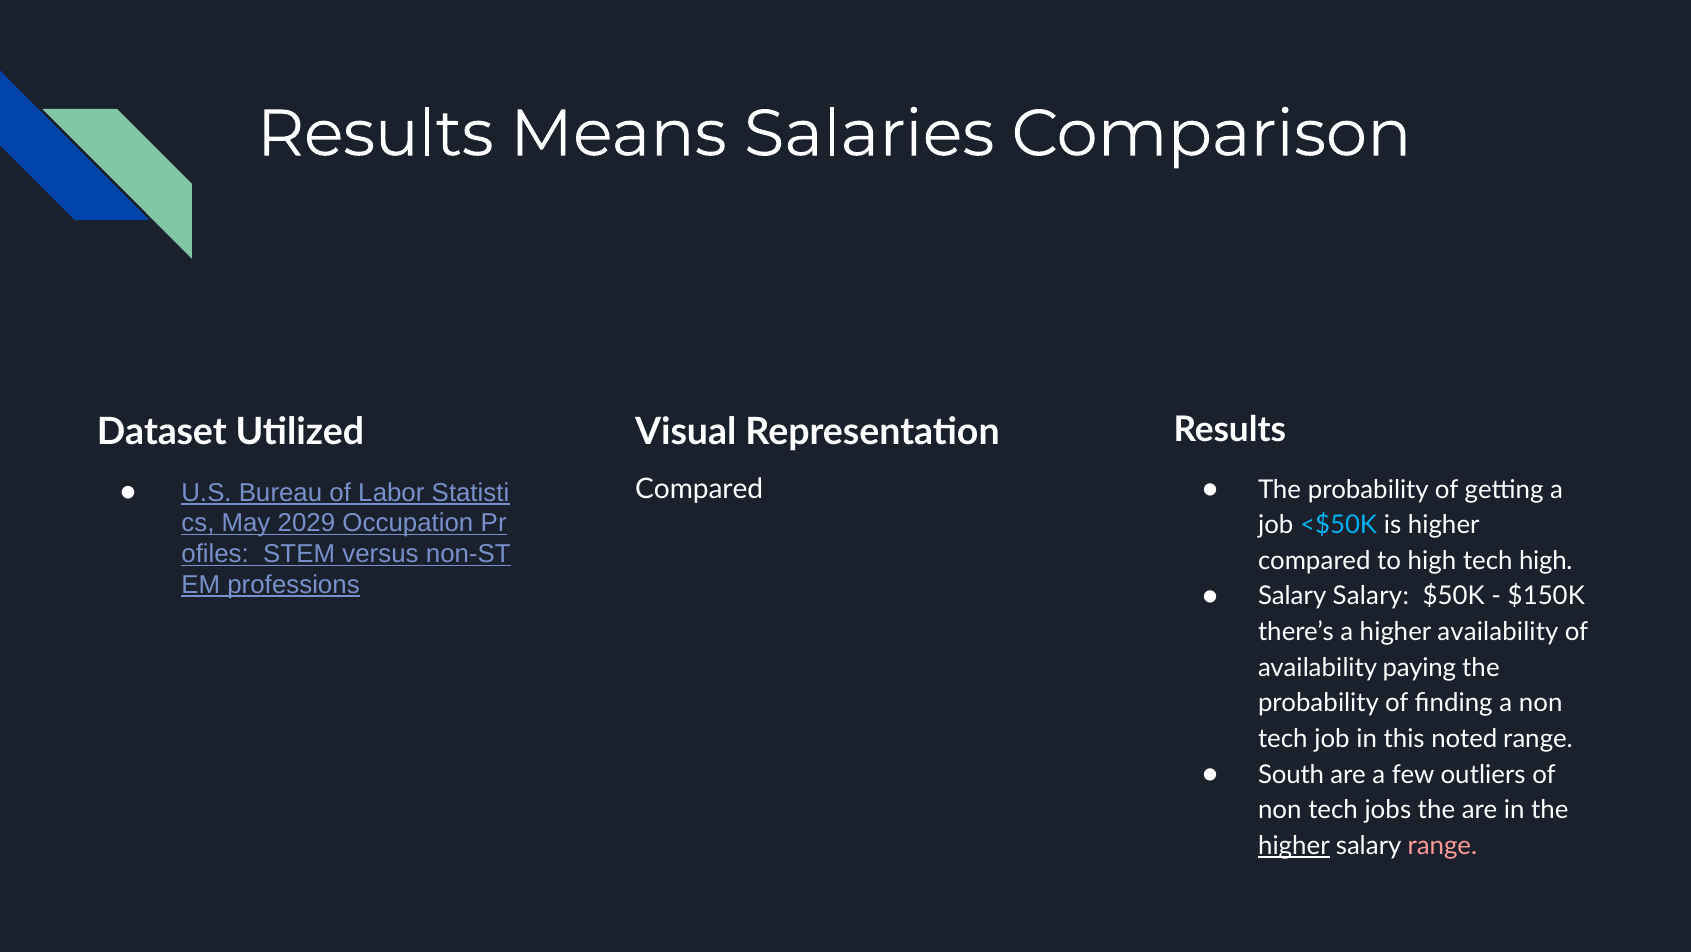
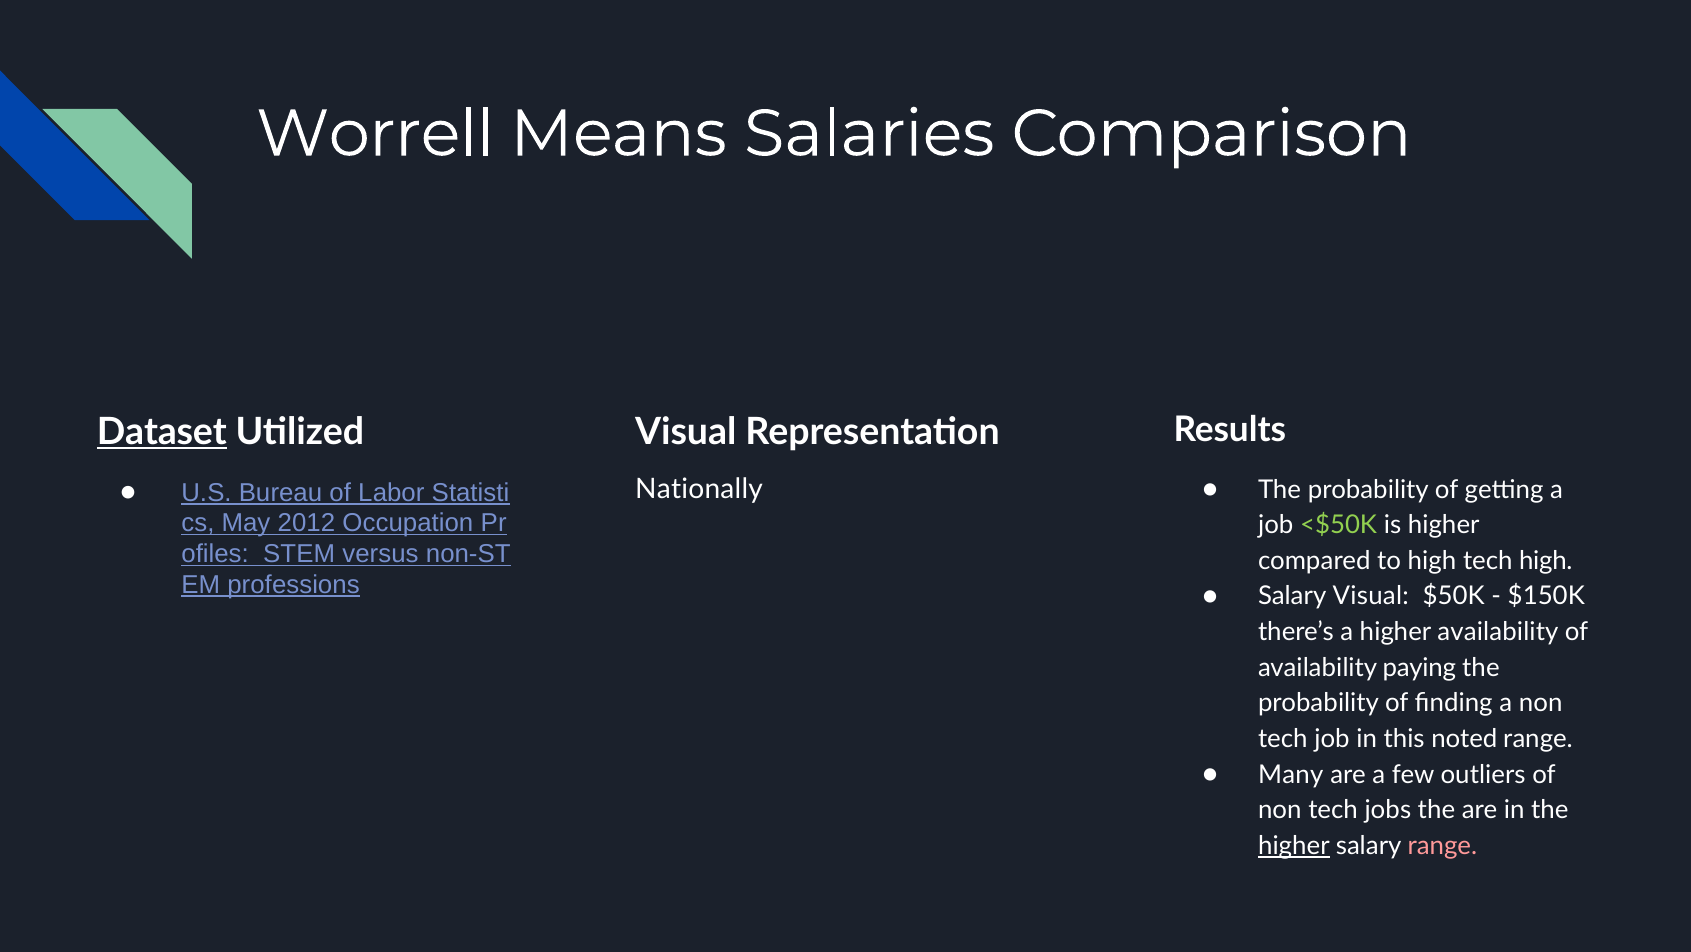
Results: Results -> Worrell (375, 134)
Dataset underline: none -> present (162, 432)
Compared: Compared -> Nationally (699, 489)
2029: 2029 -> 2012 (306, 523)
<$50K colour: light blue -> light green (1339, 525)
Salary Salary: Salary -> Visual (1371, 596)
South: South -> Many (1291, 774)
